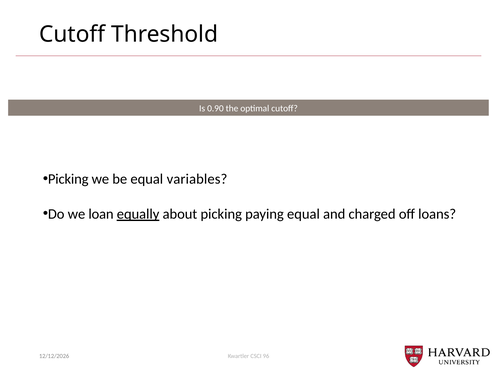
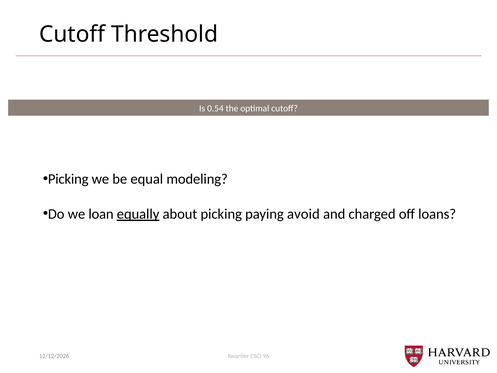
0.90: 0.90 -> 0.54 (215, 108)
variables: variables -> modeling (197, 179)
paying equal: equal -> avoid (303, 214)
